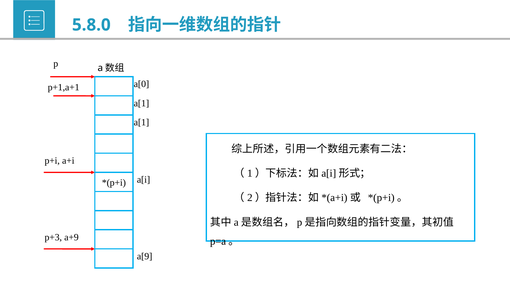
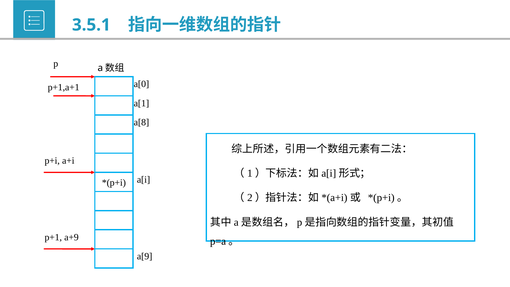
5.8.0: 5.8.0 -> 3.5.1 (91, 25)
a[1: a[1 -> a[8 (141, 122)
p+3: p+3 -> p+1 (53, 237)
